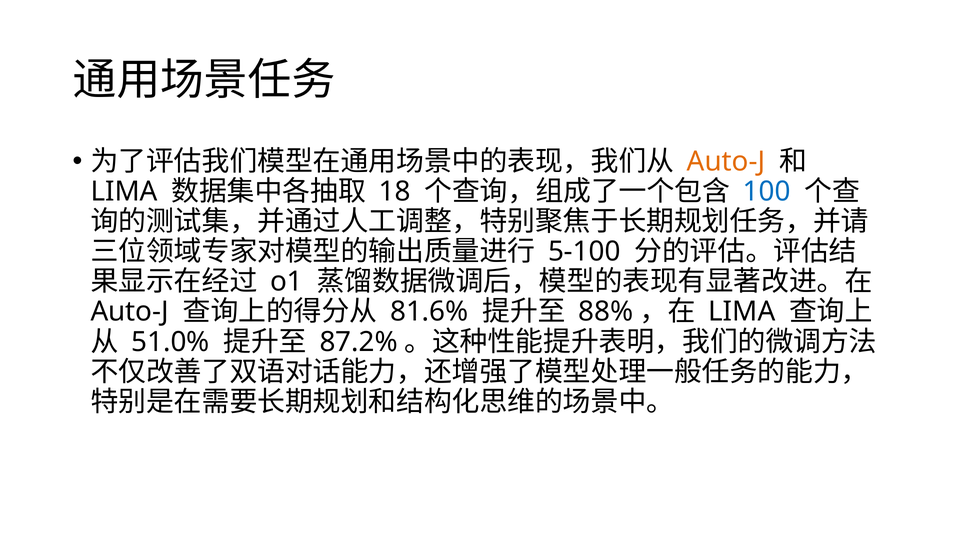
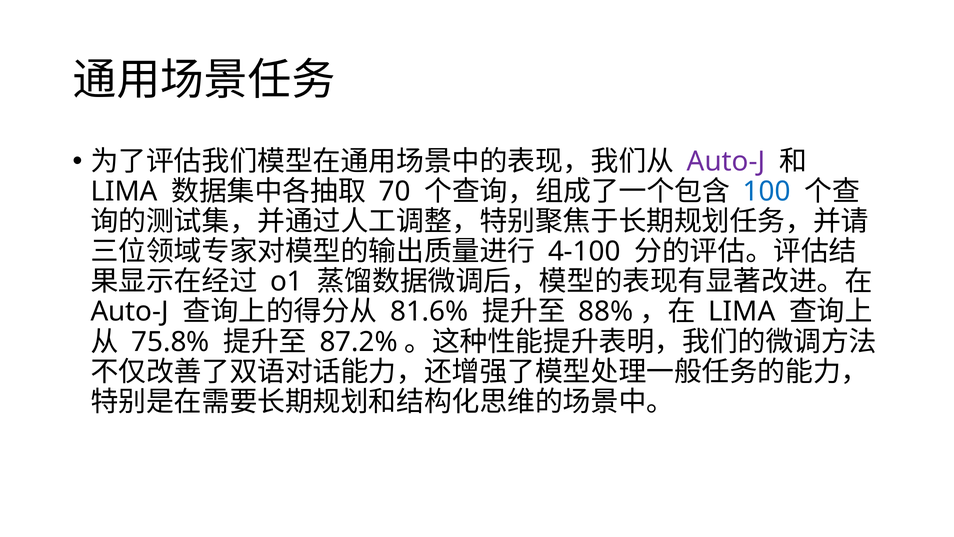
Auto-J colour: orange -> purple (726, 161)
18: 18 -> 70 (395, 191)
5-100: 5-100 -> 4-100 (584, 251)
51.0%: 51.0% -> 75.8% (170, 342)
